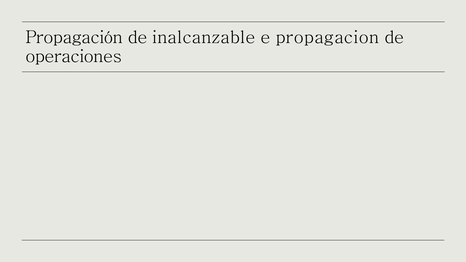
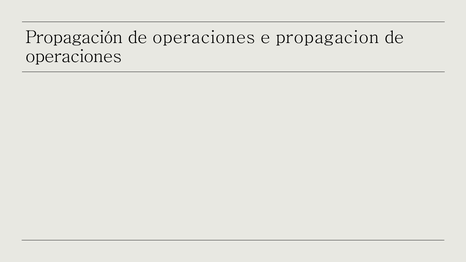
Propagación de inalcanzable: inalcanzable -> operaciones (204, 38)
